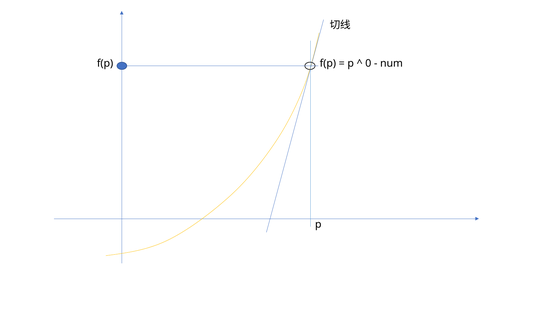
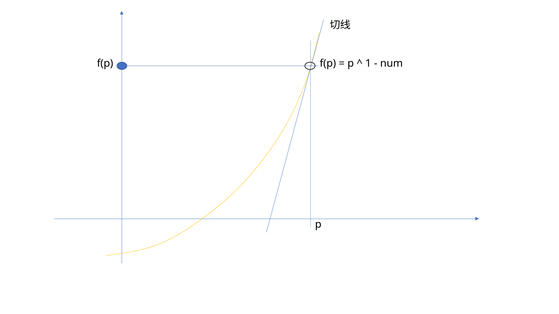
0: 0 -> 1 (368, 63)
